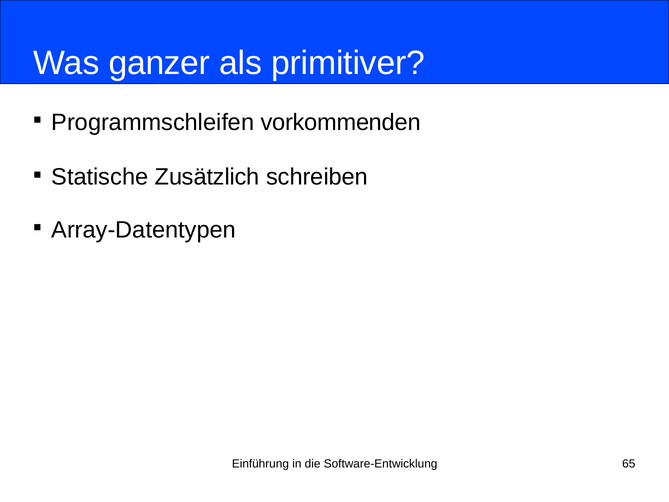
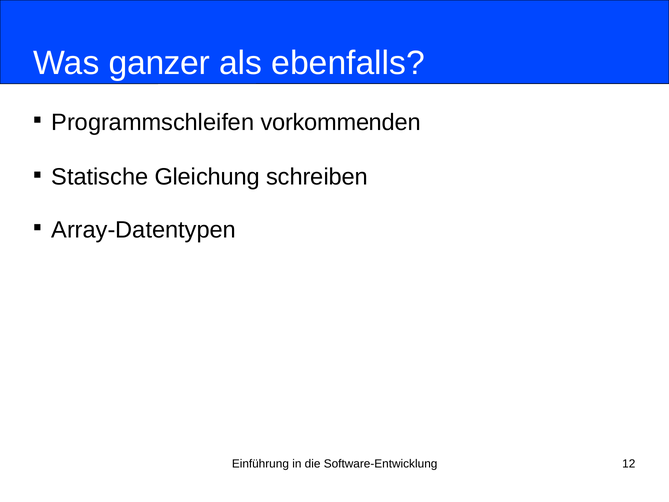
primitiver: primitiver -> ebenfalls (348, 63)
Zusätzlich: Zusätzlich -> Gleichung (207, 177)
65: 65 -> 12 (629, 464)
